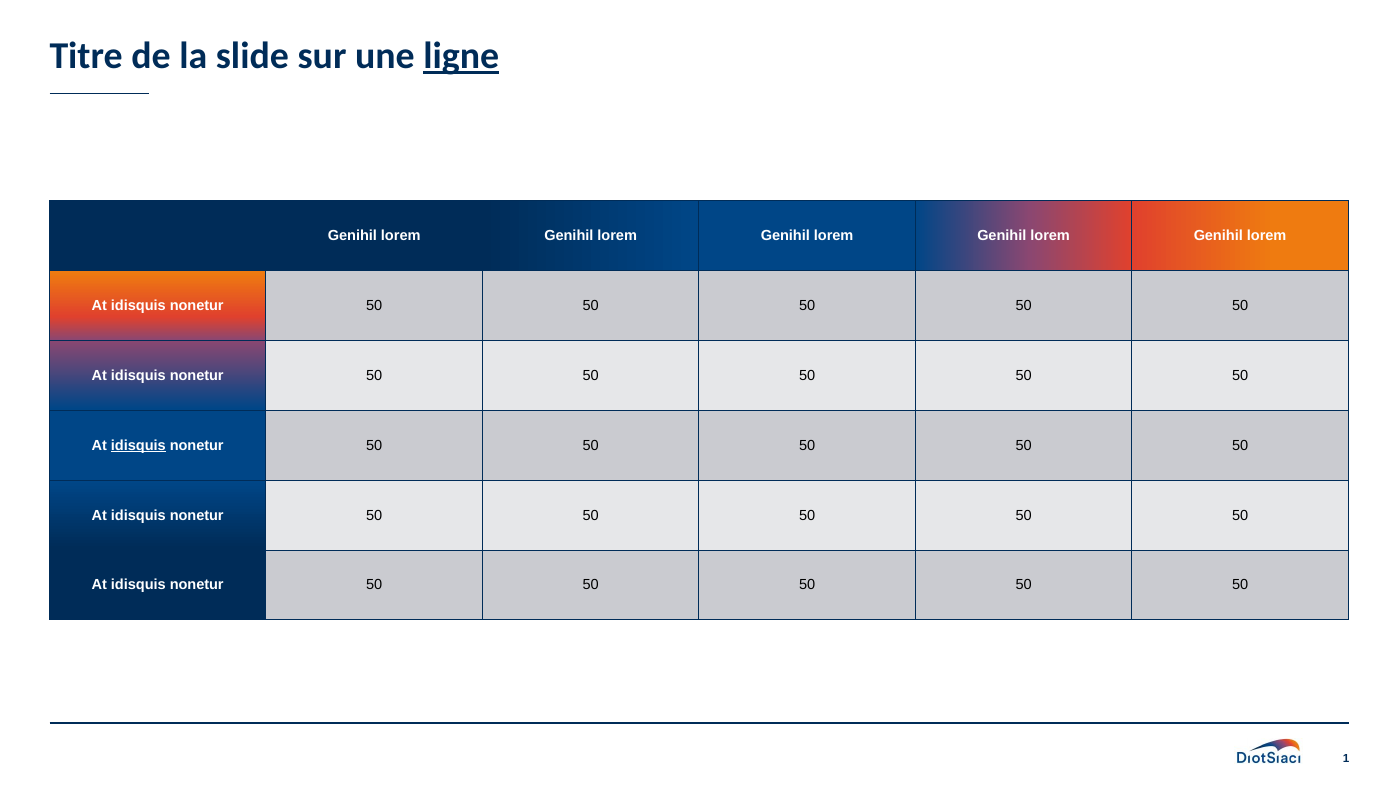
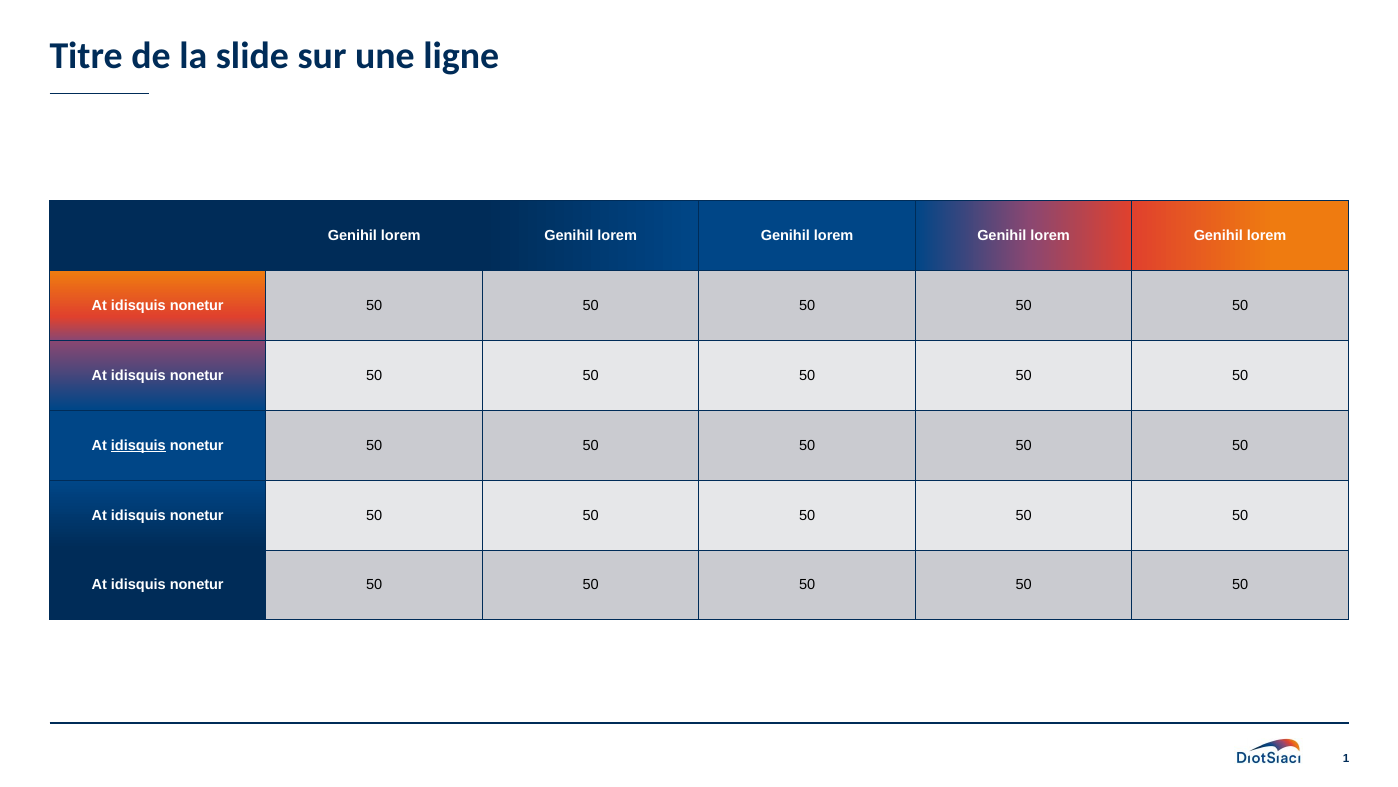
ligne underline: present -> none (461, 56)
